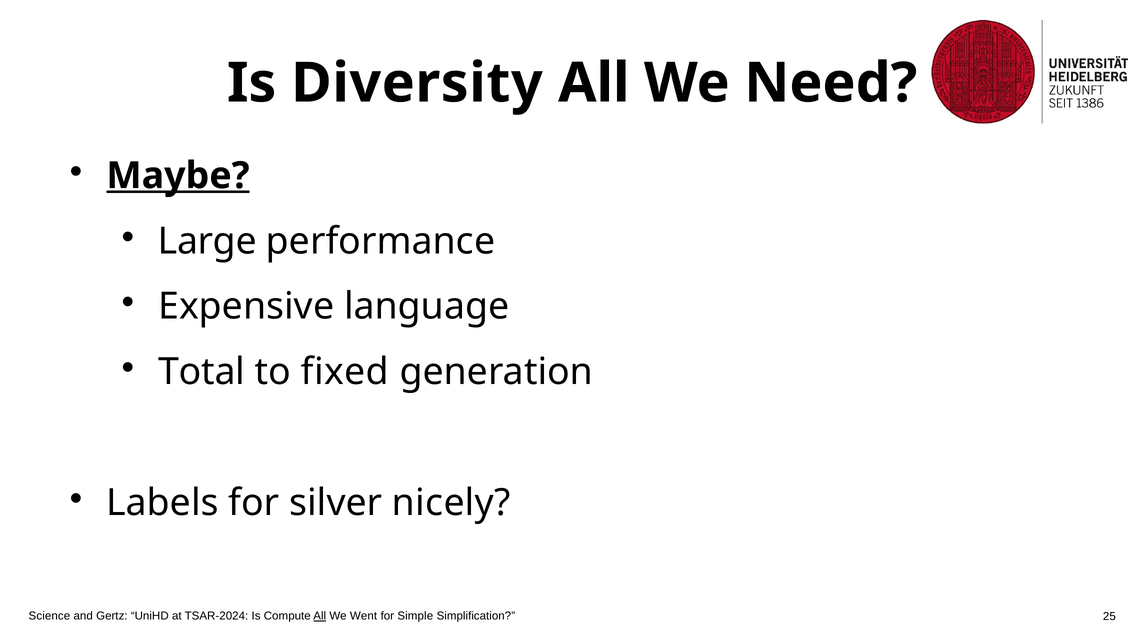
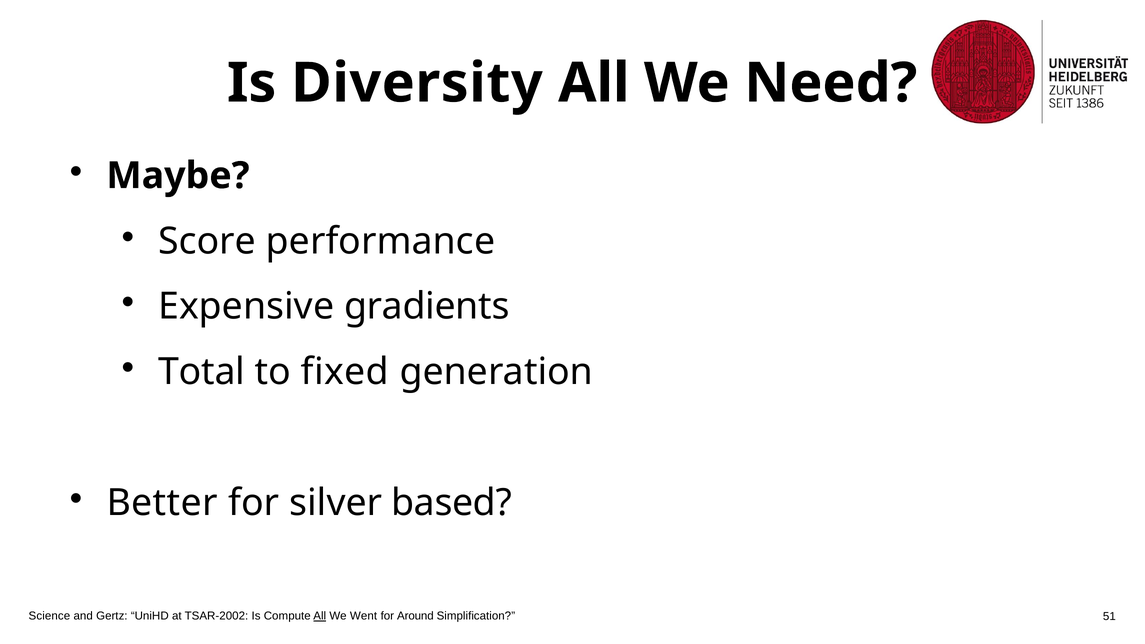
Maybe underline: present -> none (178, 176)
Large: Large -> Score (207, 241)
language: language -> gradients (427, 307)
Labels: Labels -> Better (162, 503)
nicely: nicely -> based (452, 503)
TSAR-2024: TSAR-2024 -> TSAR-2002 (216, 616)
Simple: Simple -> Around (415, 616)
25: 25 -> 51 (1109, 616)
